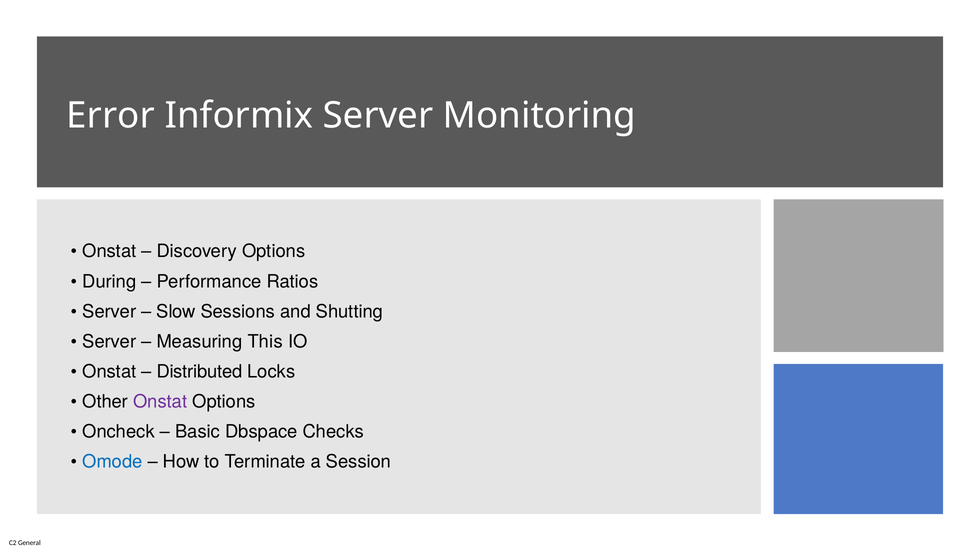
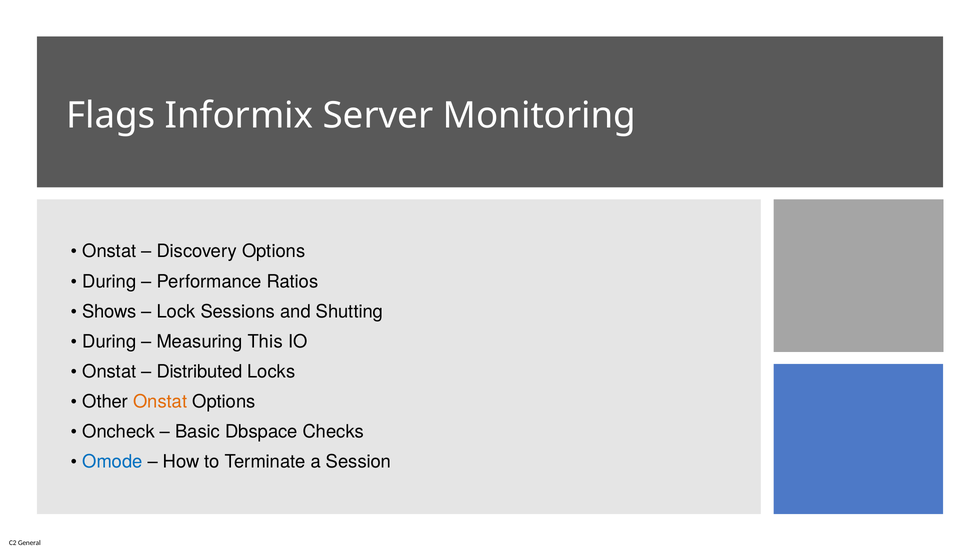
Error: Error -> Flags (111, 116)
Server: Server -> Shows (109, 312)
Slow: Slow -> Lock (176, 312)
Server: Server -> During (109, 342)
Onstat colour: purple -> orange (160, 402)
